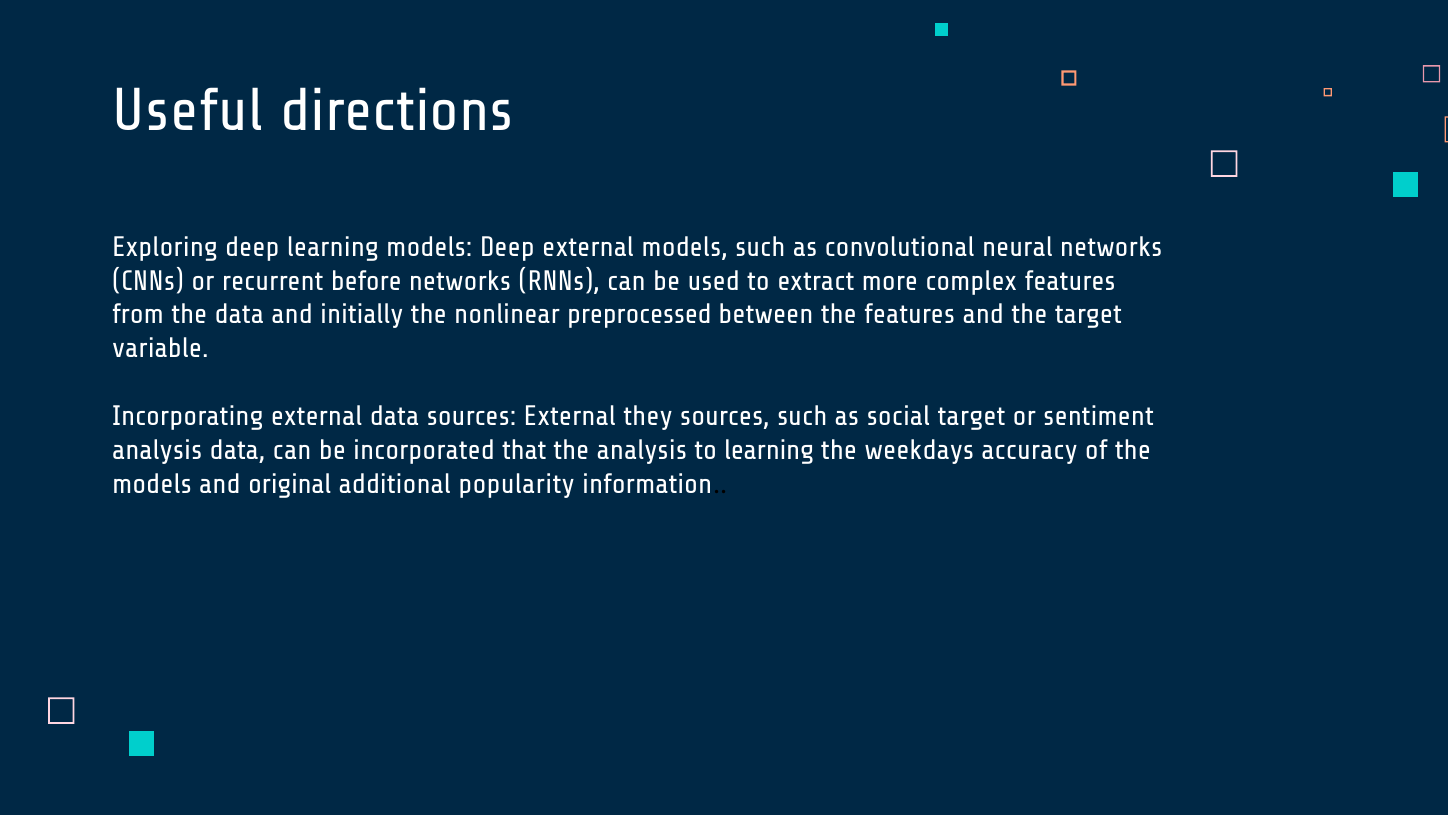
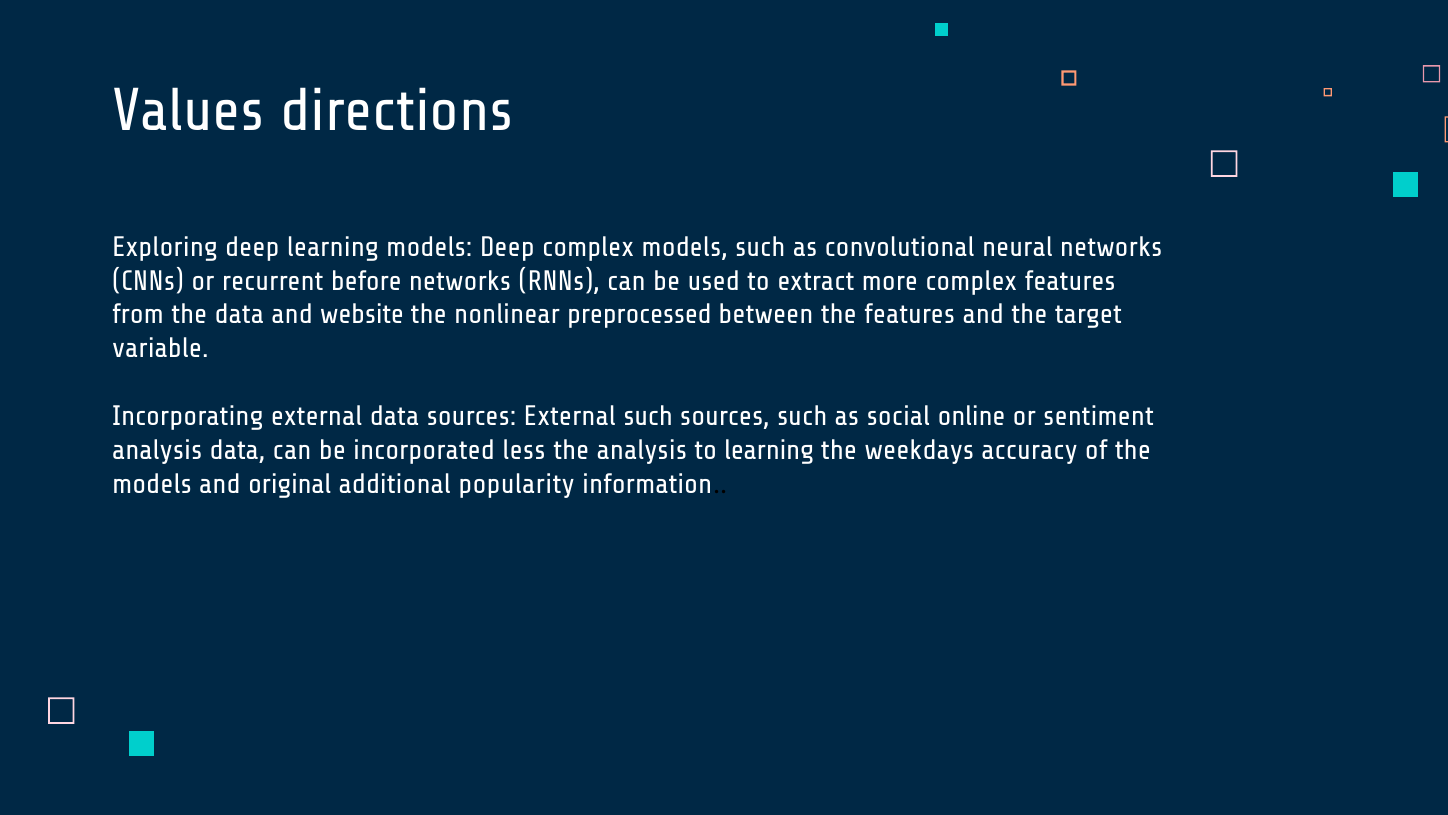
Useful: Useful -> Values (189, 110)
Deep external: external -> complex (588, 247)
initially: initially -> website (362, 314)
External they: they -> such (648, 416)
social target: target -> online (972, 416)
that: that -> less (524, 450)
